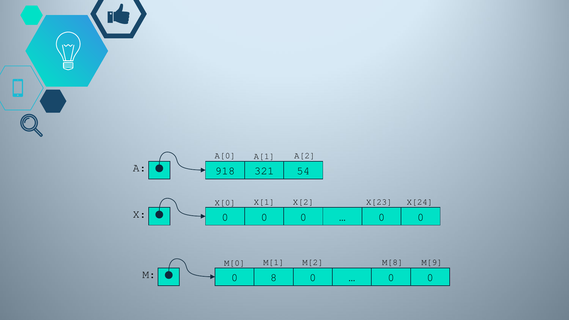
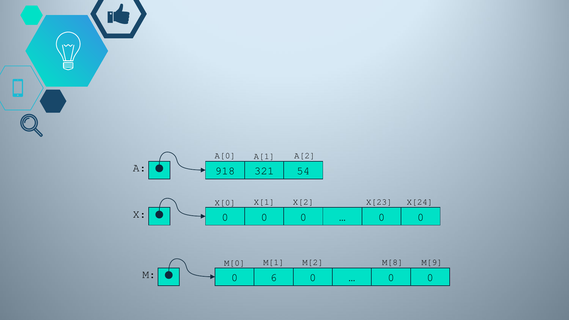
8: 8 -> 6 (274, 278)
